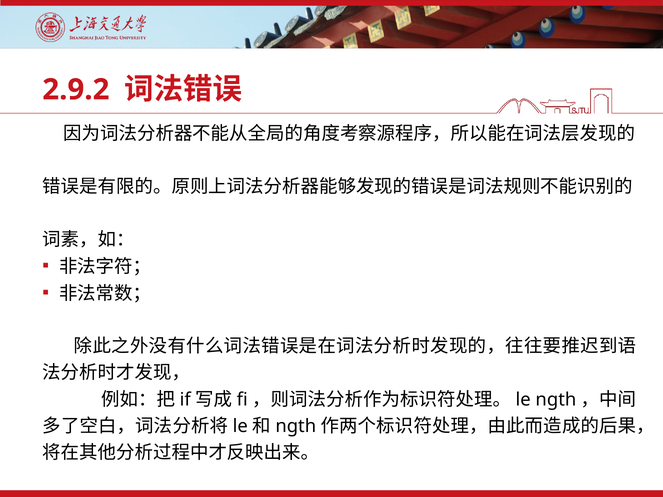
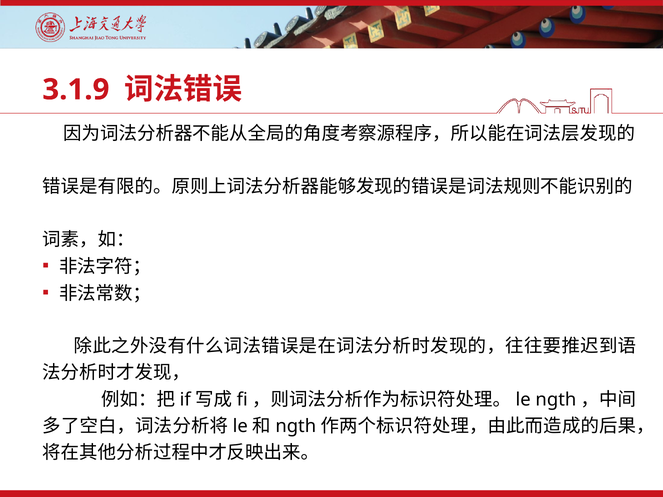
2.9.2: 2.9.2 -> 3.1.9 (76, 90)
